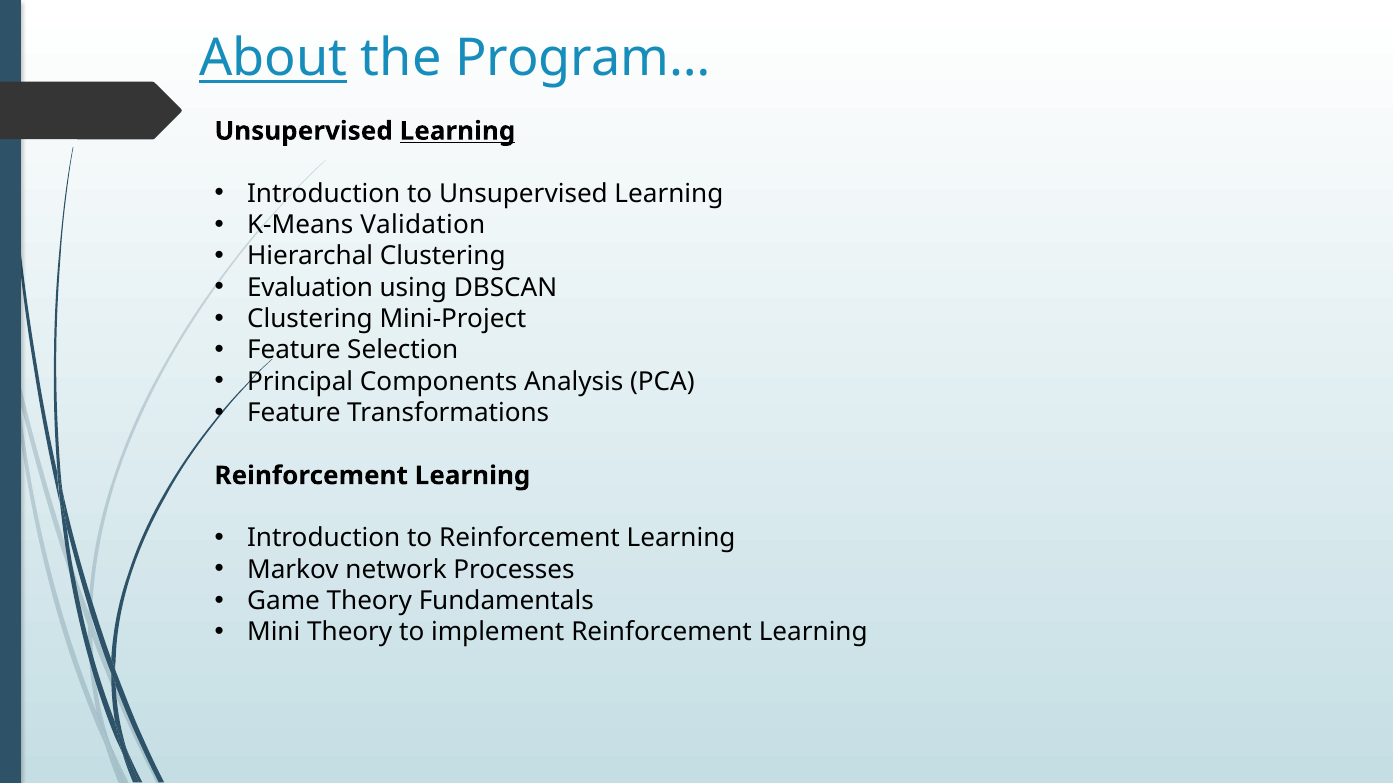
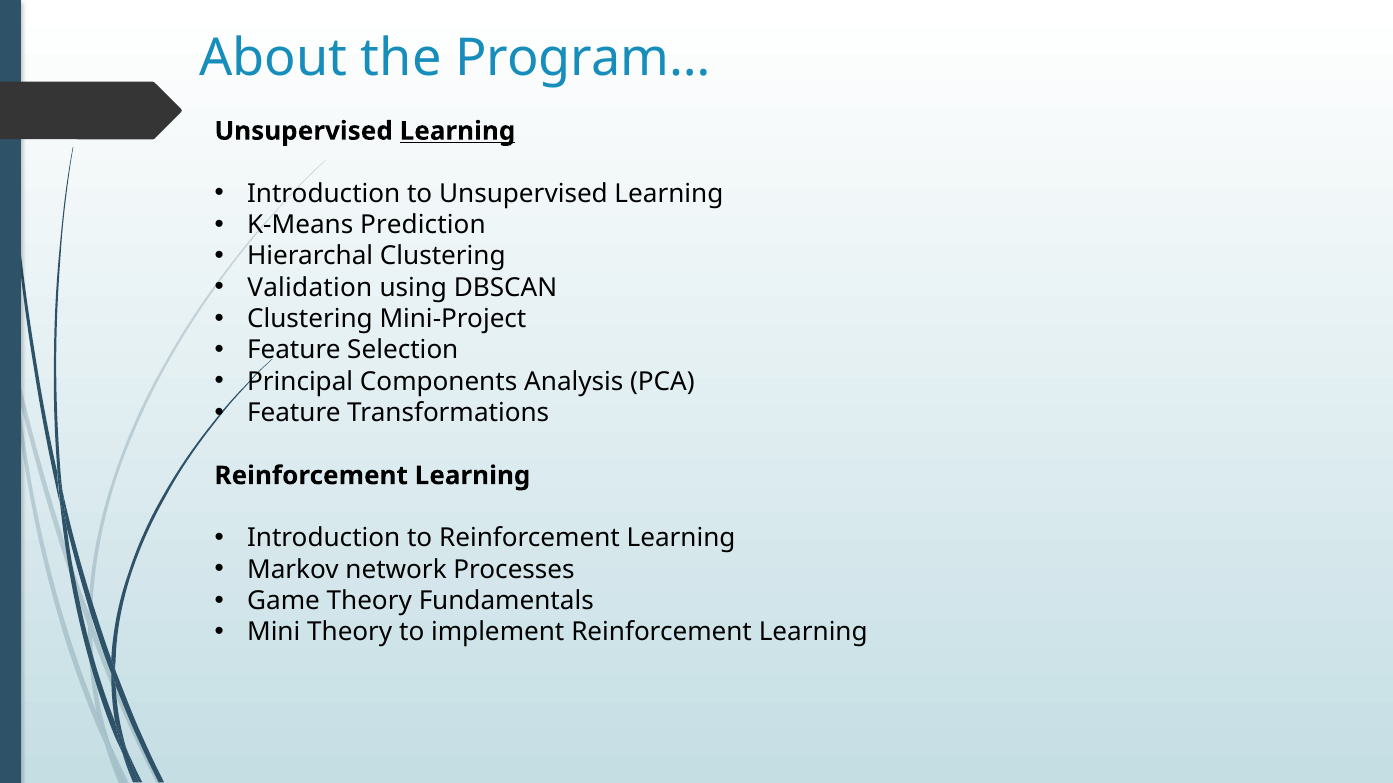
About underline: present -> none (273, 59)
Validation: Validation -> Prediction (423, 225)
Evaluation: Evaluation -> Validation (310, 288)
